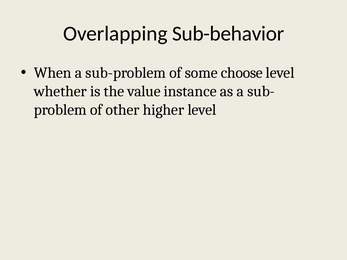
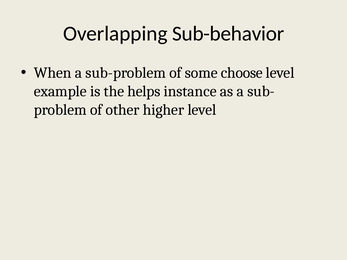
whether: whether -> example (60, 91)
value: value -> helps (144, 91)
